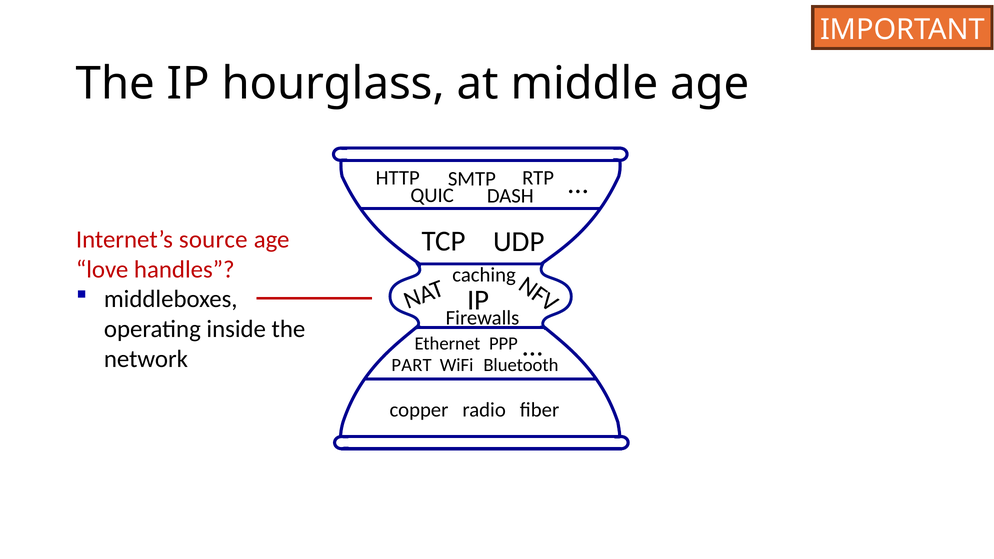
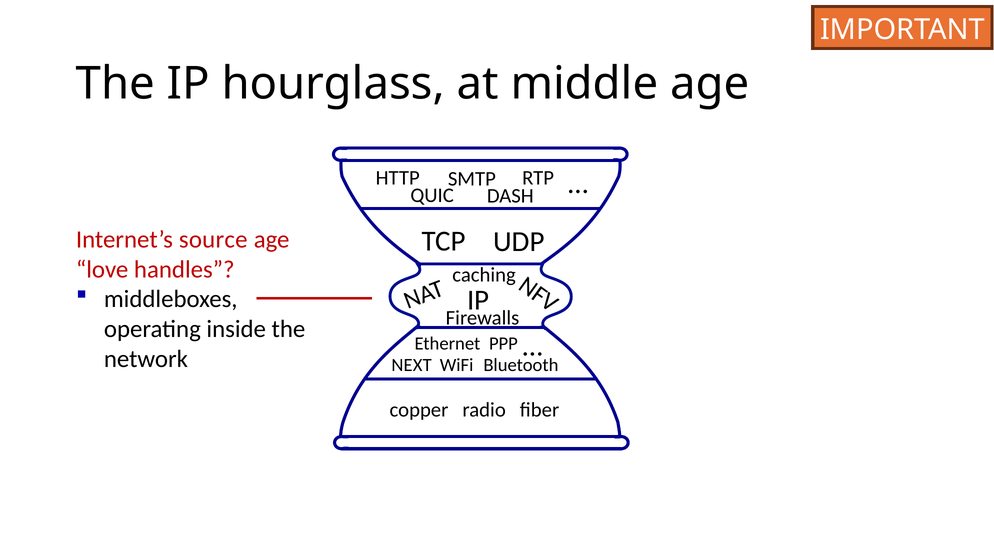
PART: PART -> NEXT (412, 365)
